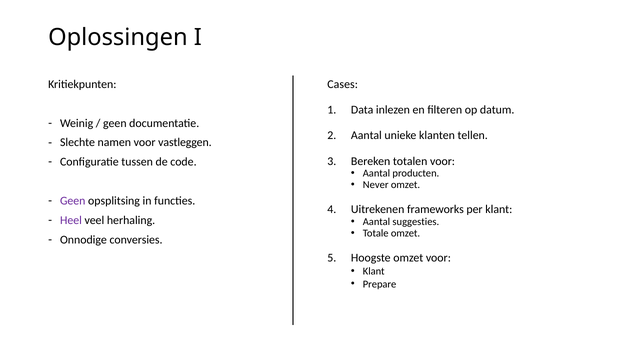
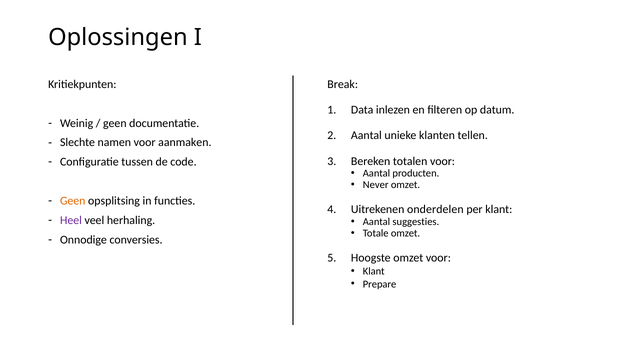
Cases: Cases -> Break (343, 84)
vastleggen: vastleggen -> aanmaken (185, 142)
Geen colour: purple -> orange (73, 200)
frameworks: frameworks -> onderdelen (435, 209)
